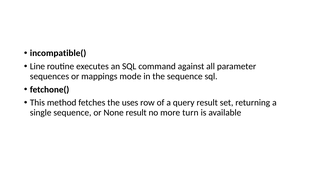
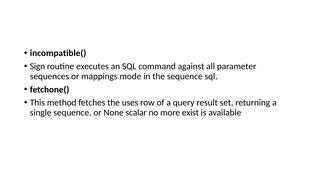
Line: Line -> Sign (37, 66)
None result: result -> scalar (136, 113)
turn: turn -> exist (190, 113)
